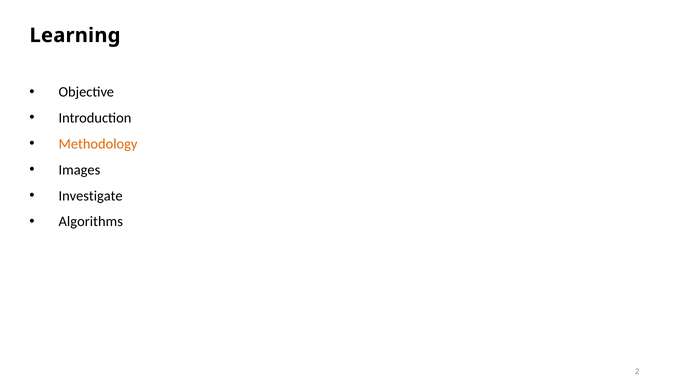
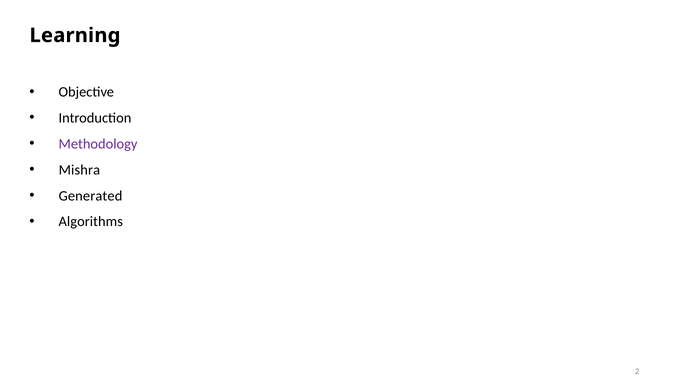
Methodology colour: orange -> purple (98, 144)
Images: Images -> Mishra (79, 170)
Investigate: Investigate -> Generated (91, 196)
